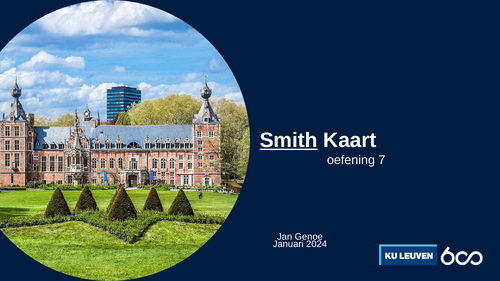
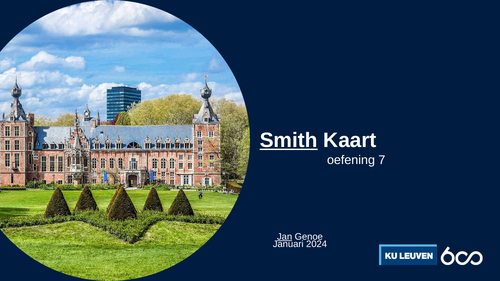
Jan underline: none -> present (285, 237)
